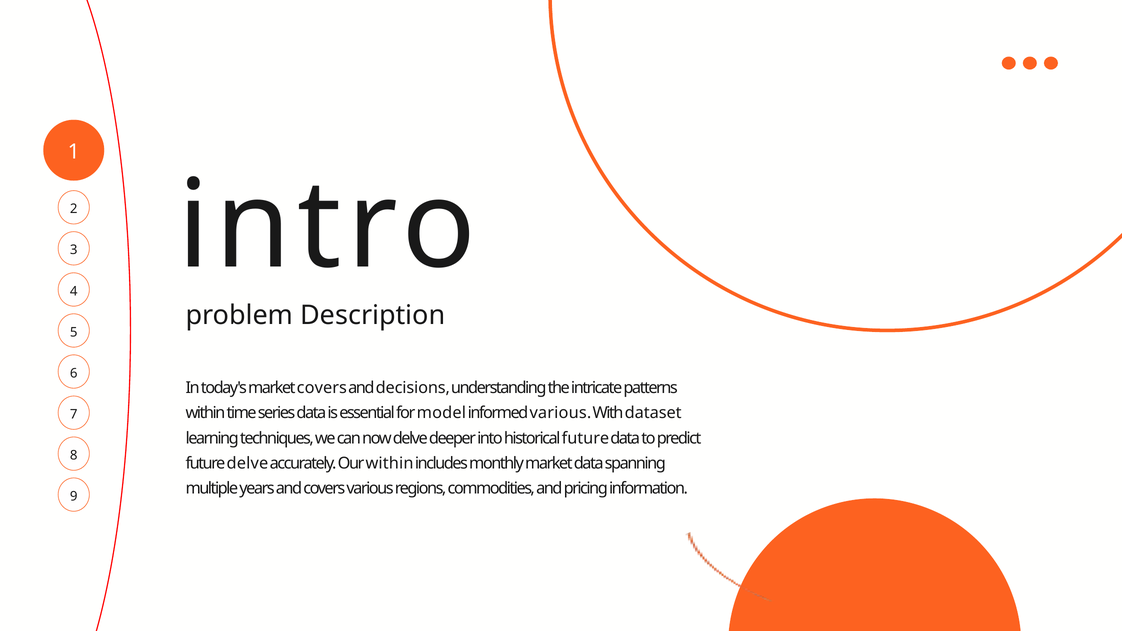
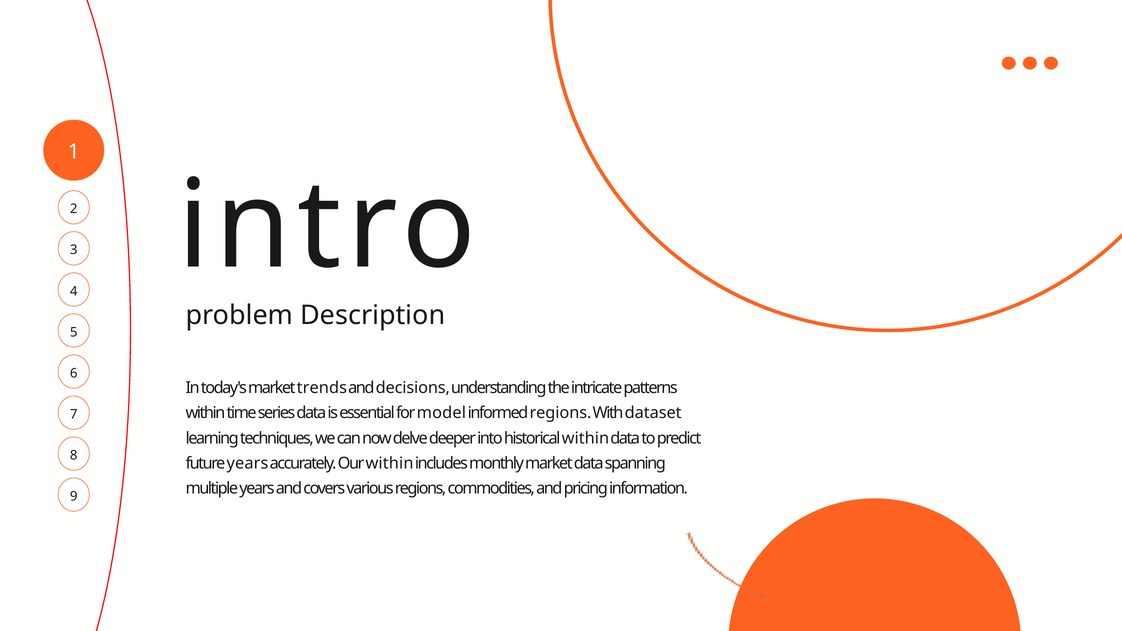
market covers: covers -> trends (322, 388)
informed various: various -> regions (560, 413)
historical future: future -> within (585, 438)
future delve: delve -> years (247, 463)
